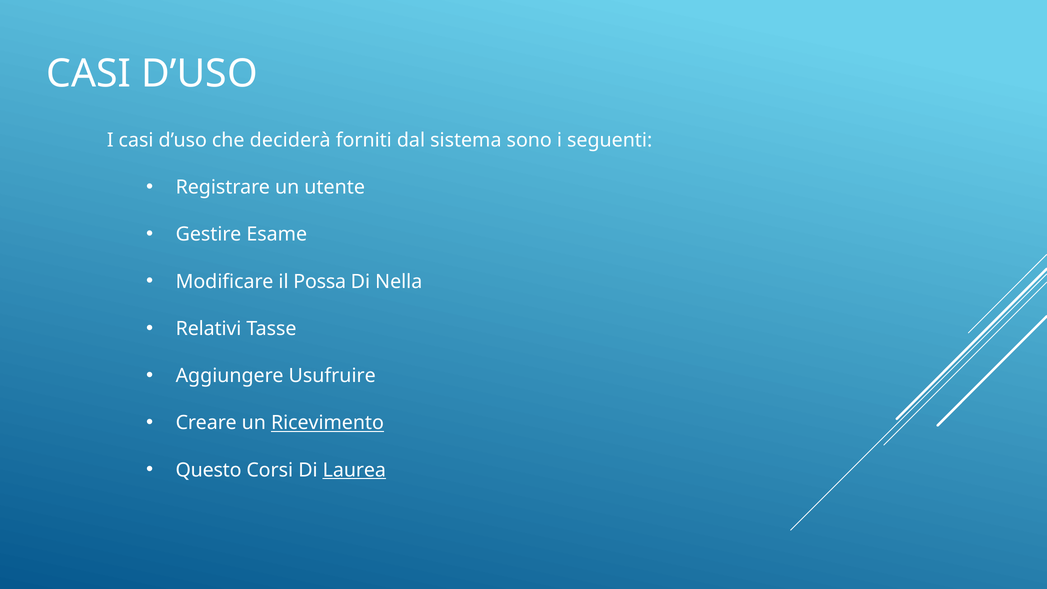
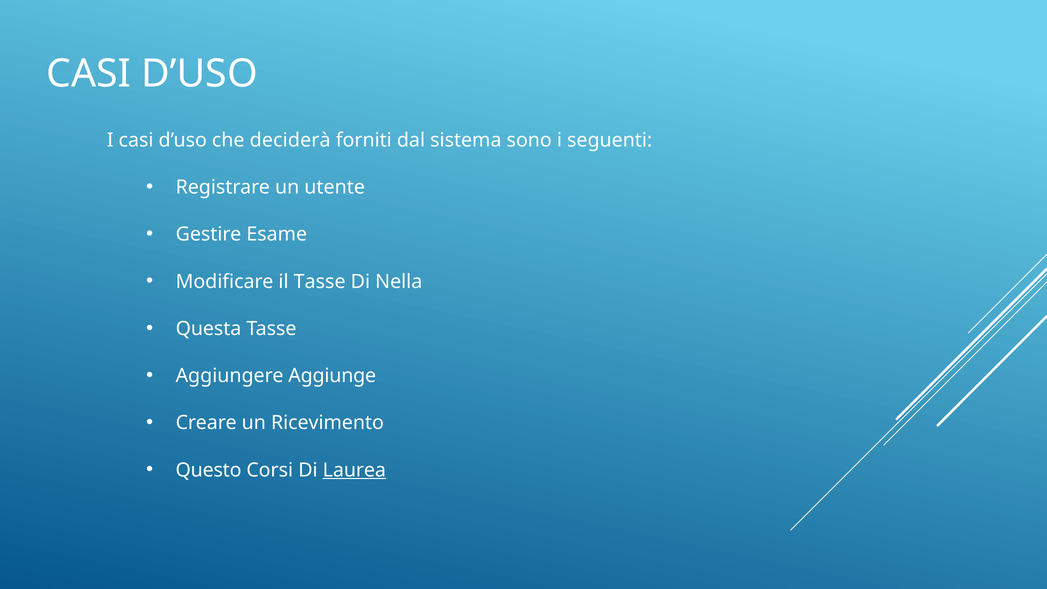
il Possa: Possa -> Tasse (320, 282)
Relativi: Relativi -> Questa (208, 329)
Usufruire: Usufruire -> Aggiunge (332, 376)
Ricevimento underline: present -> none (327, 423)
